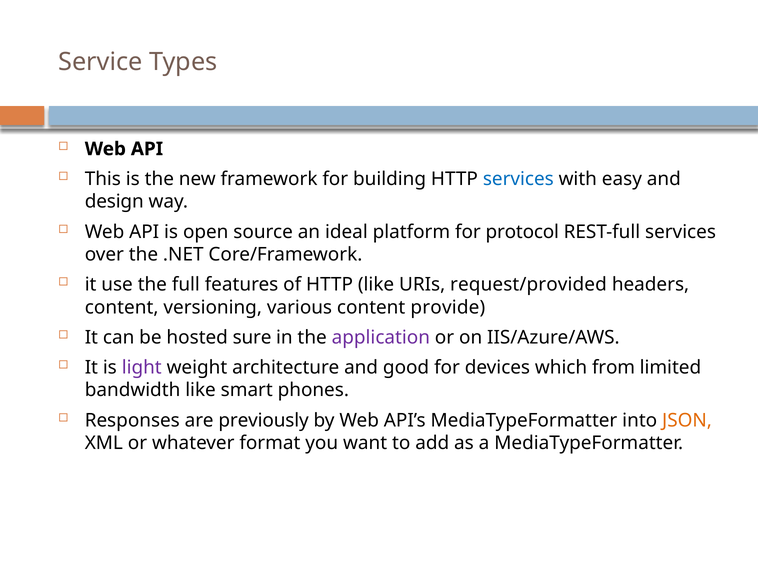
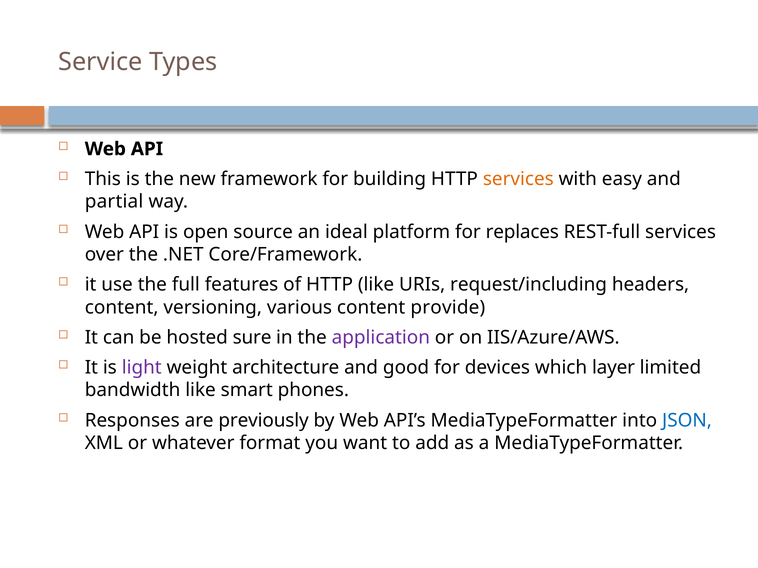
services colour: blue -> orange (518, 179)
design: design -> partial (114, 202)
protocol: protocol -> replaces (522, 232)
request/provided: request/provided -> request/including (529, 285)
from: from -> layer (614, 368)
JSON colour: orange -> blue (687, 421)
